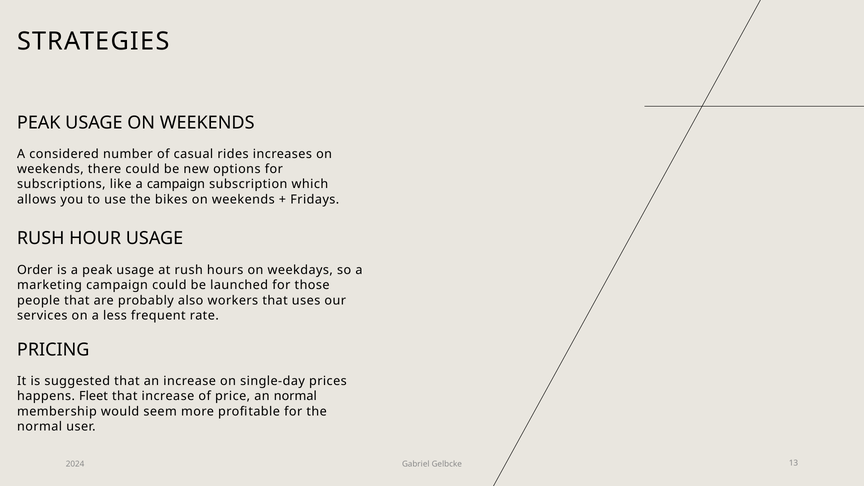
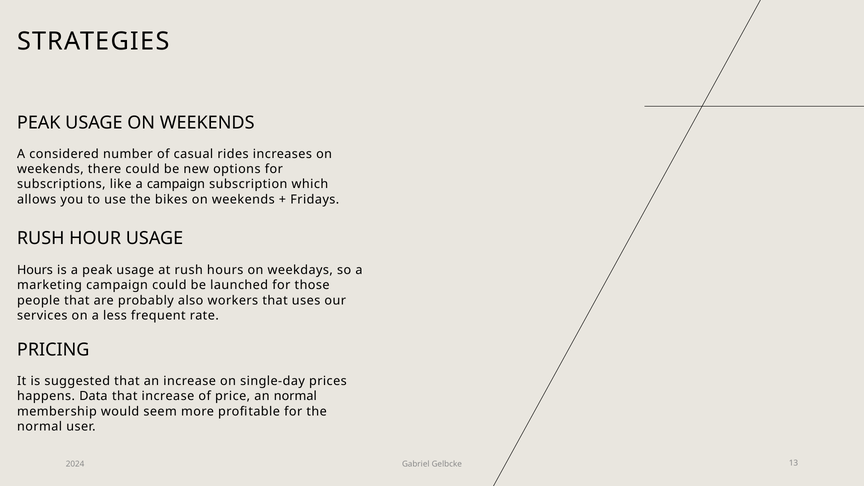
Order: Order -> Hours (35, 270)
Fleet: Fleet -> Data (93, 396)
